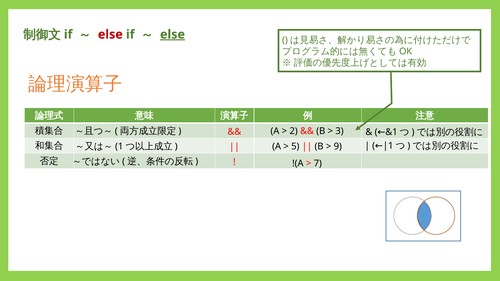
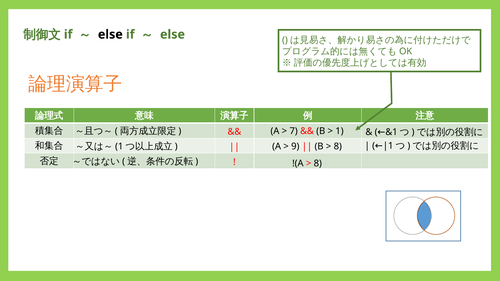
else colour: red -> black (110, 34)
else underline: present -> none (172, 34)
2: 2 -> 7 (294, 131)
3: 3 -> 1 (339, 131)
5: 5 -> 9 (295, 146)
9: 9 -> 8 (338, 146)
7: 7 -> 8 (318, 163)
